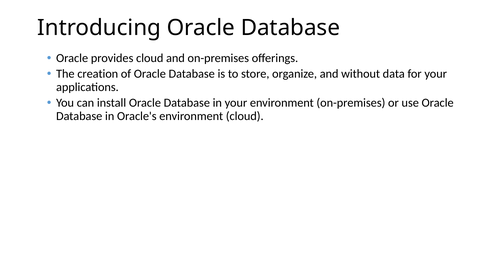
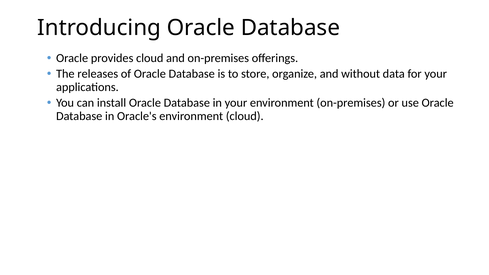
creation: creation -> releases (98, 74)
